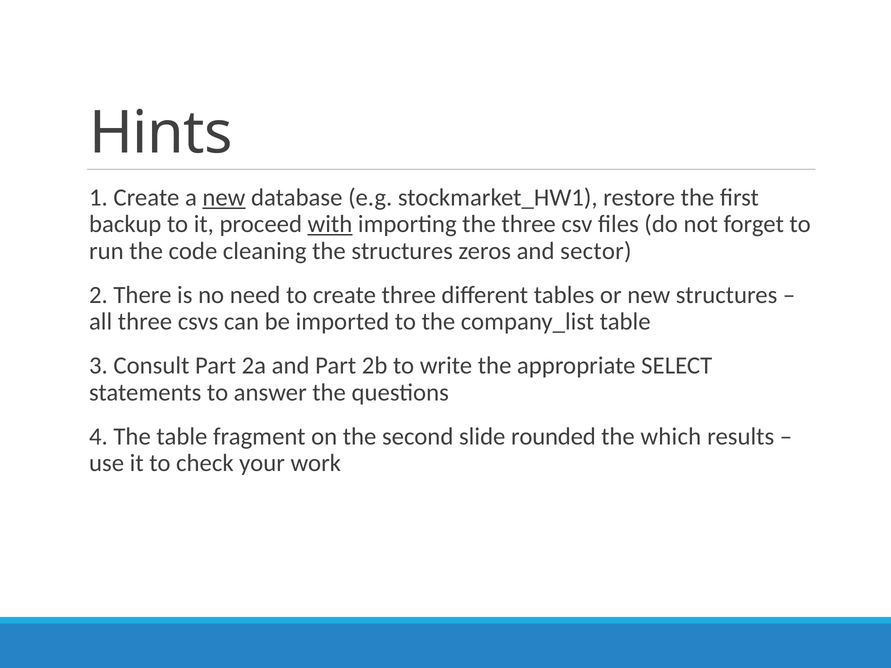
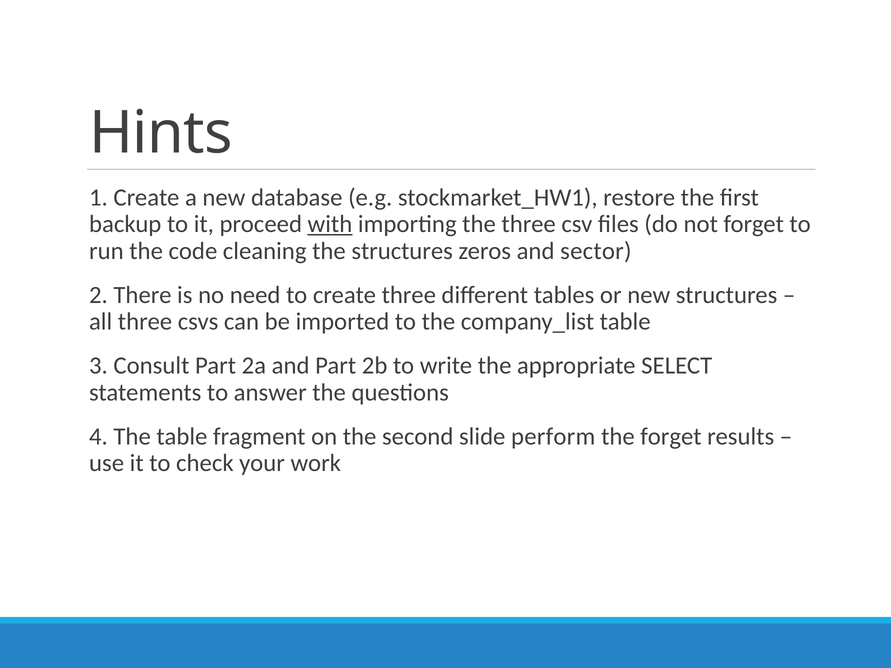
new underline: present -> none (224, 198)
rounded: rounded -> perform (553, 437)
the which: which -> forget (671, 437)
